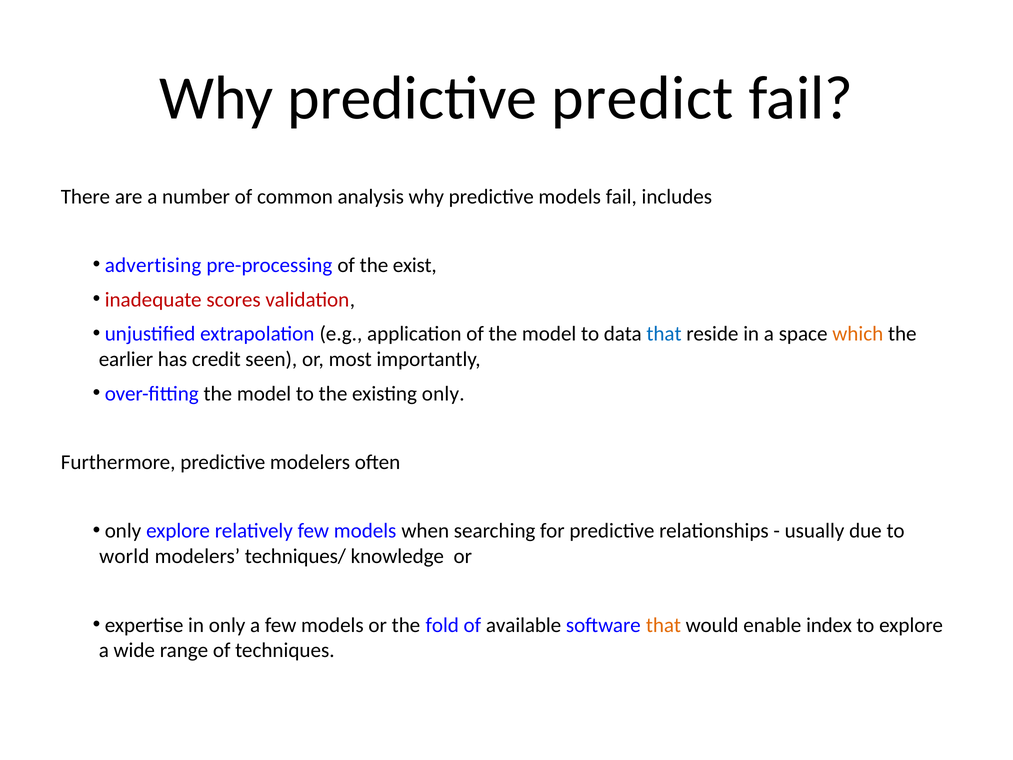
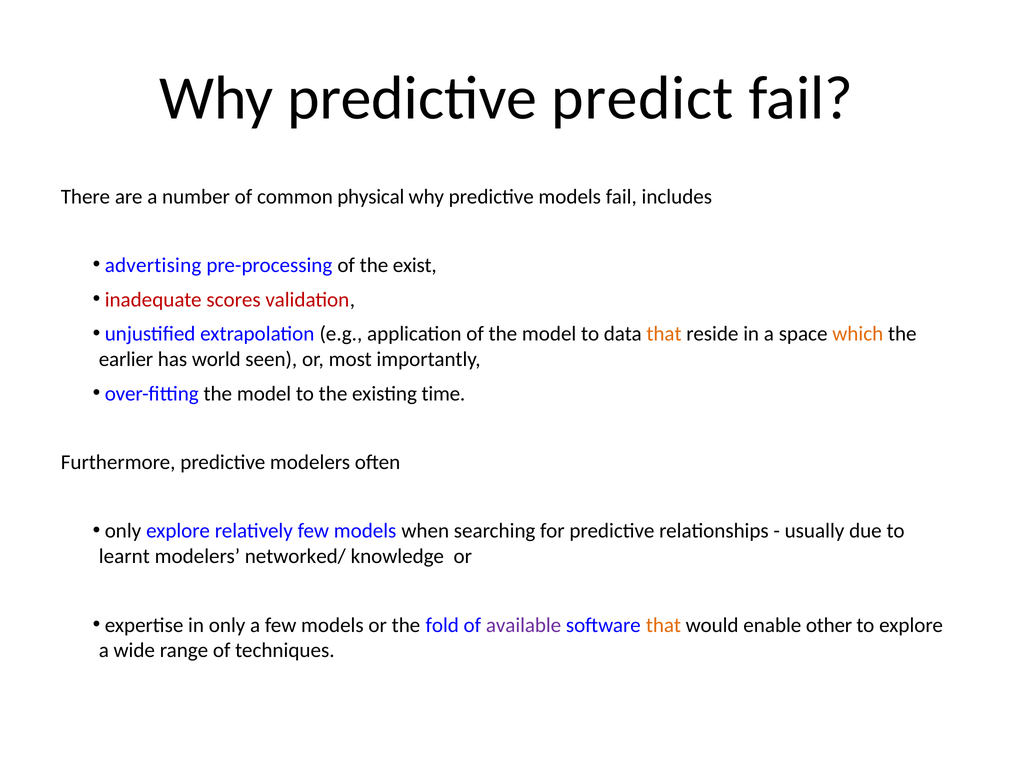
analysis: analysis -> physical (371, 196)
that colour: blue -> orange (664, 334)
credit: credit -> world (216, 359)
existing only: only -> time (443, 393)
world: world -> learnt (124, 556)
techniques/: techniques/ -> networked/ (295, 556)
available colour: black -> purple (524, 625)
index: index -> other (829, 625)
